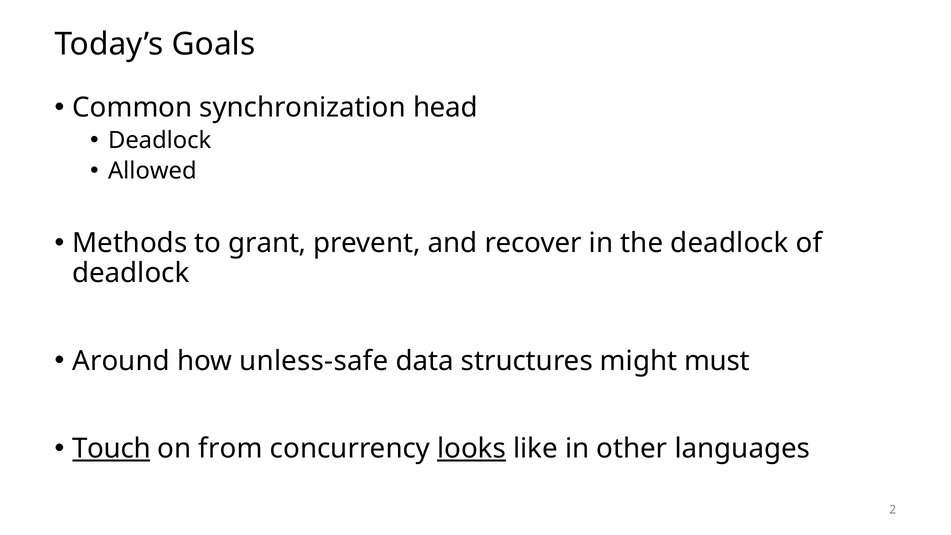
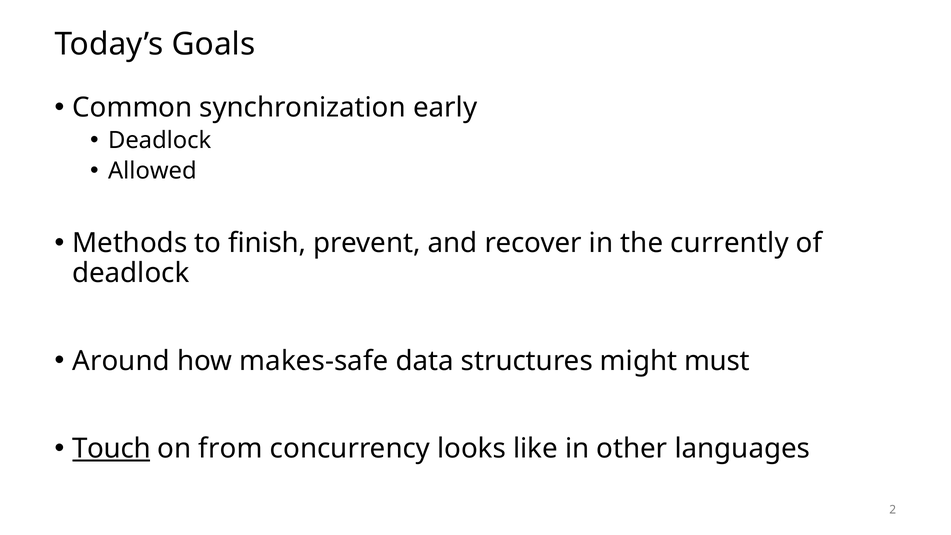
head: head -> early (445, 108)
grant: grant -> finish (267, 243)
the deadlock: deadlock -> currently (730, 243)
unless-safe: unless-safe -> makes-safe (314, 361)
looks underline: present -> none (472, 449)
